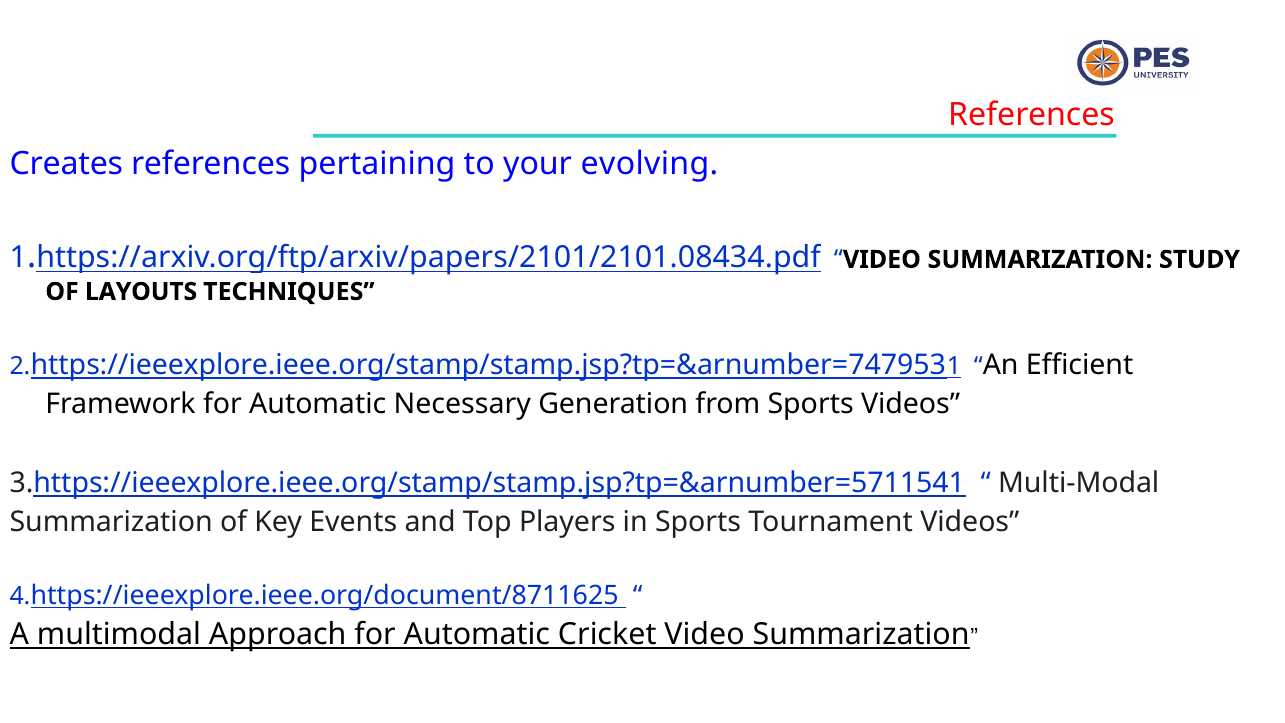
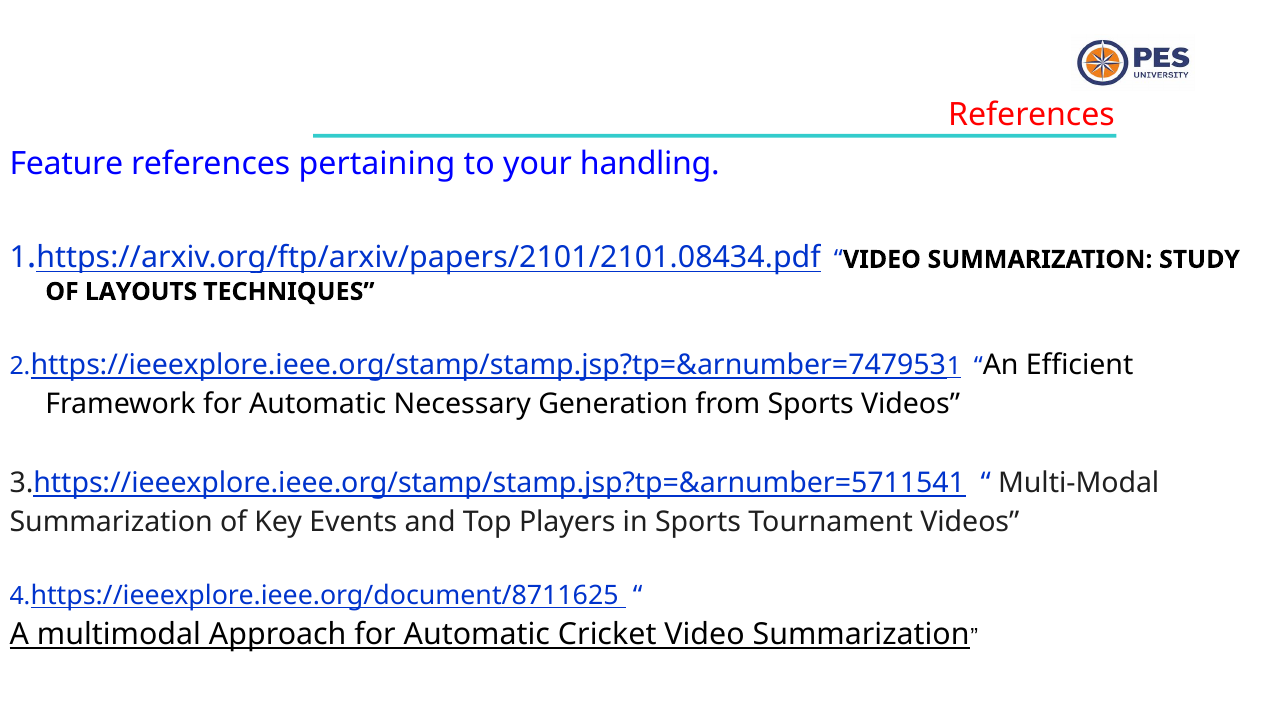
Creates: Creates -> Feature (66, 164)
evolving: evolving -> handling (650, 164)
